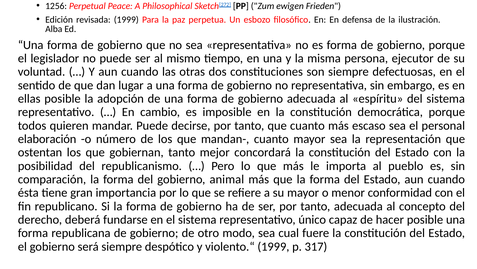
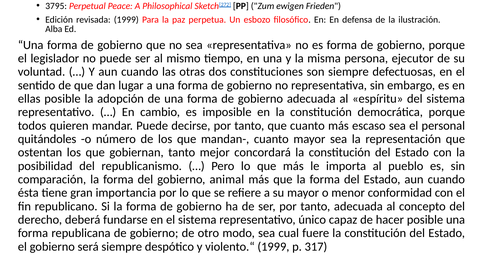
1256: 1256 -> 3795 (56, 6)
elaboración: elaboración -> quitándoles (47, 139)
